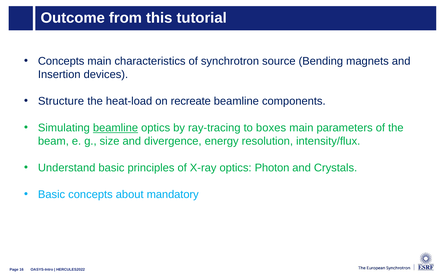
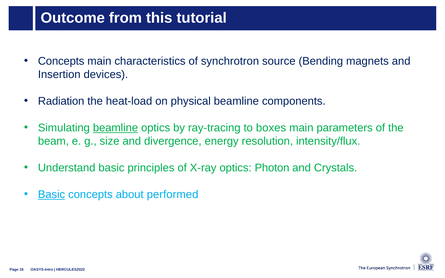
Structure: Structure -> Radiation (61, 101)
recreate: recreate -> physical (191, 101)
Basic underline: none -> present (52, 195)
mandatory: mandatory -> performed (173, 195)
